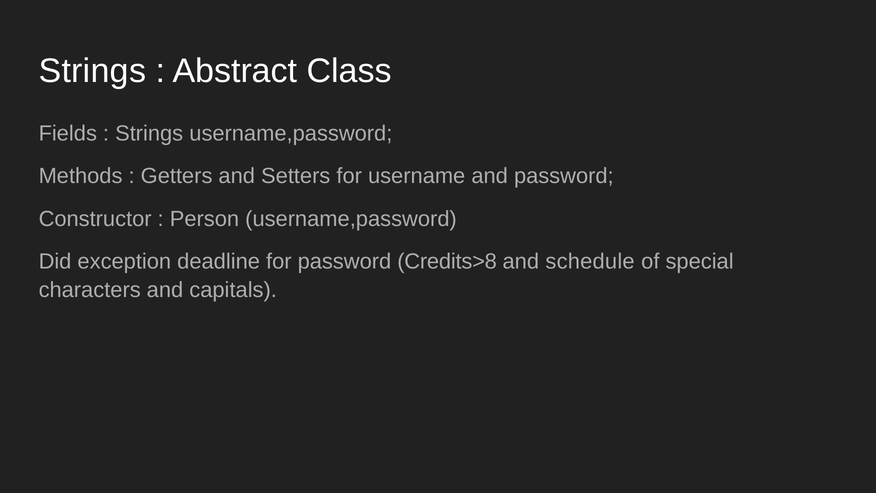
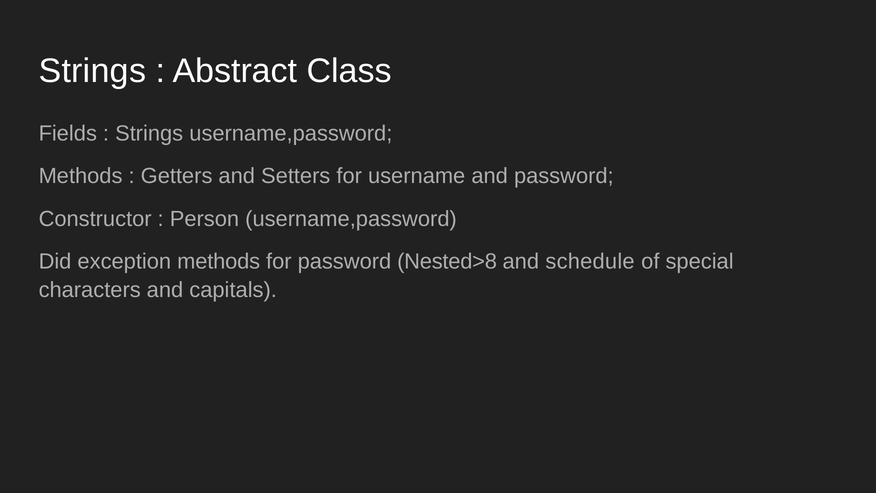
exception deadline: deadline -> methods (219, 262)
Credits>8: Credits>8 -> Nested>8 (447, 262)
